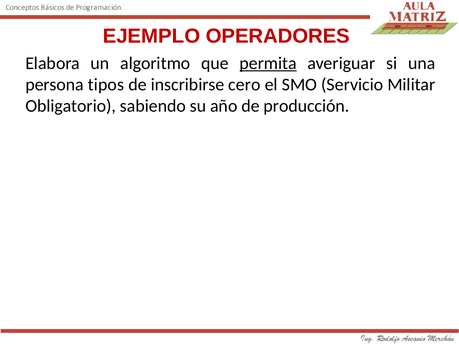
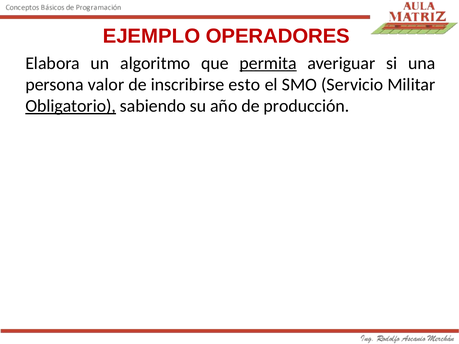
tipos: tipos -> valor (106, 85)
cero: cero -> esto (244, 85)
Obligatorio underline: none -> present (71, 106)
